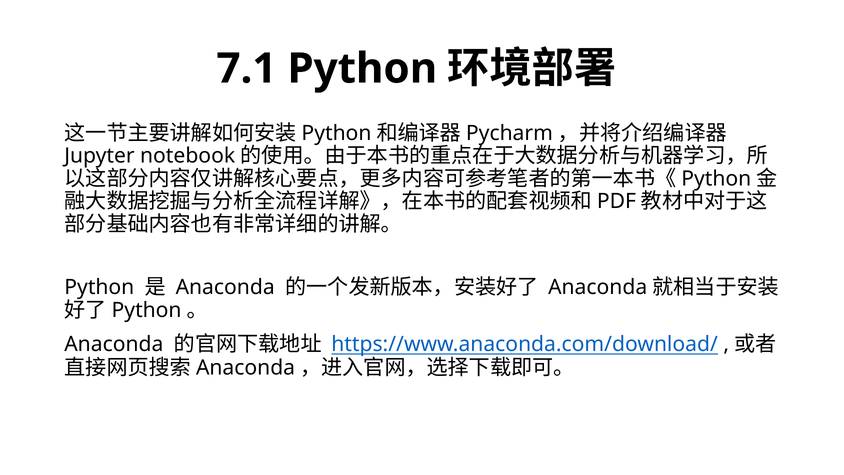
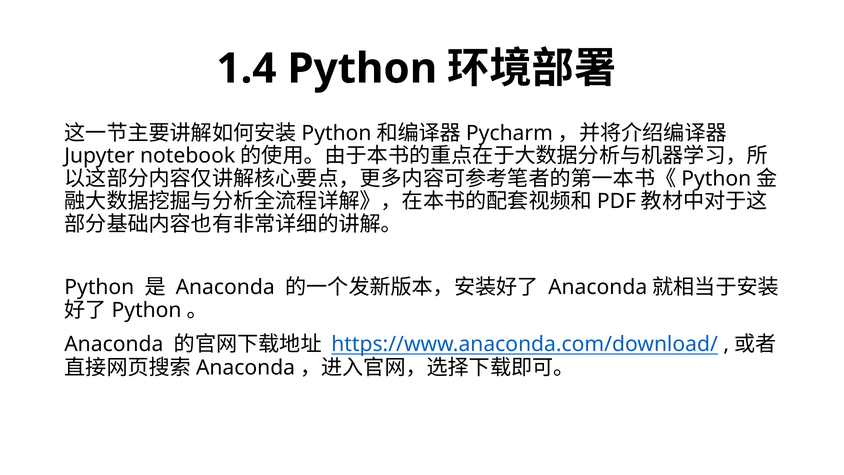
7.1: 7.1 -> 1.4 (246, 69)
